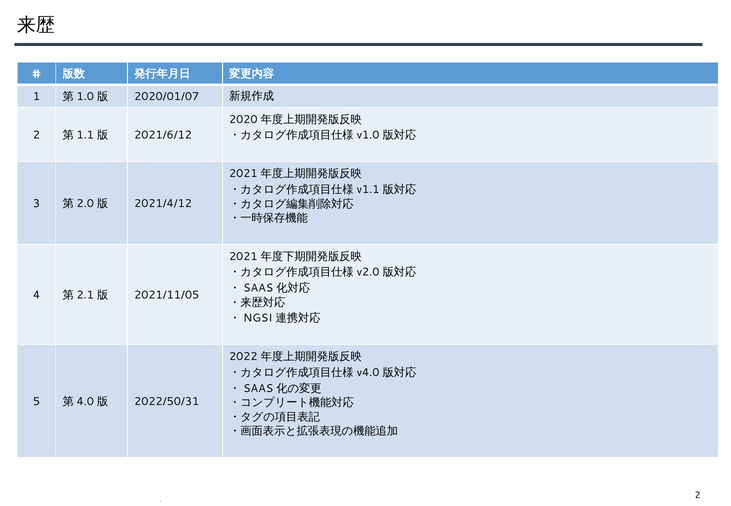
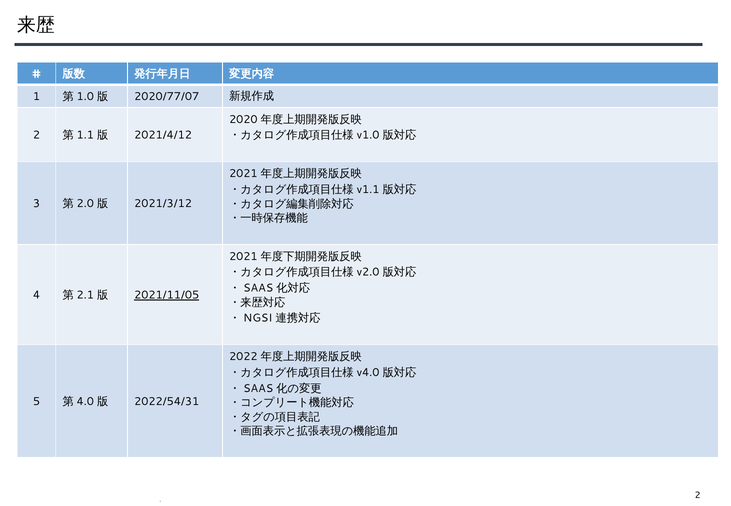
2020/01/07: 2020/01/07 -> 2020/77/07 (167, 97)
2021/6/12: 2021/6/12 -> 2021/4/12 (163, 135)
2021/4/12: 2021/4/12 -> 2021/3/12 (163, 204)
2021/11/05 underline: none -> present (167, 295)
2022/50/31: 2022/50/31 -> 2022/54/31 (167, 402)
